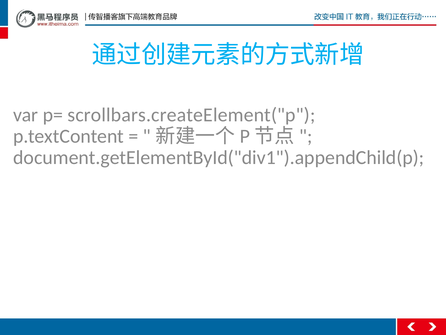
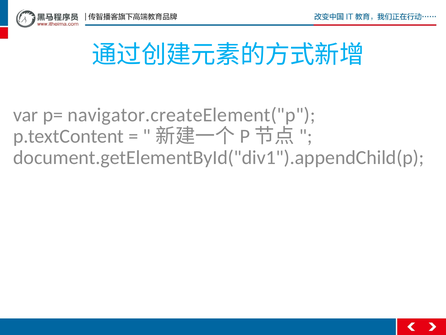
scrollbars.createElement("p: scrollbars.createElement("p -> navigator.createElement("p (191, 115)
